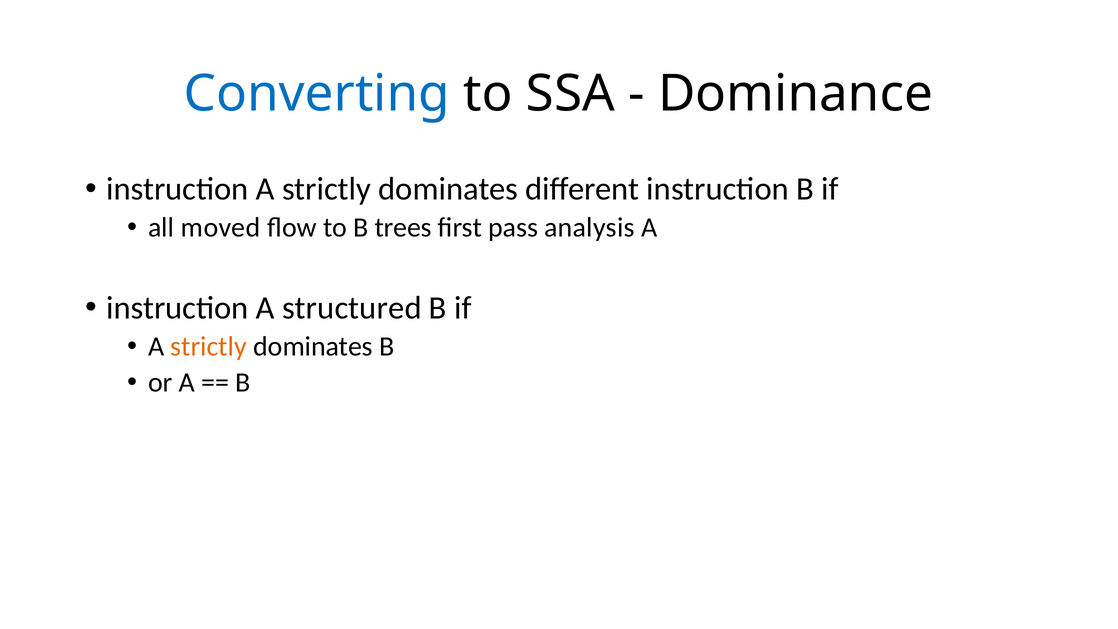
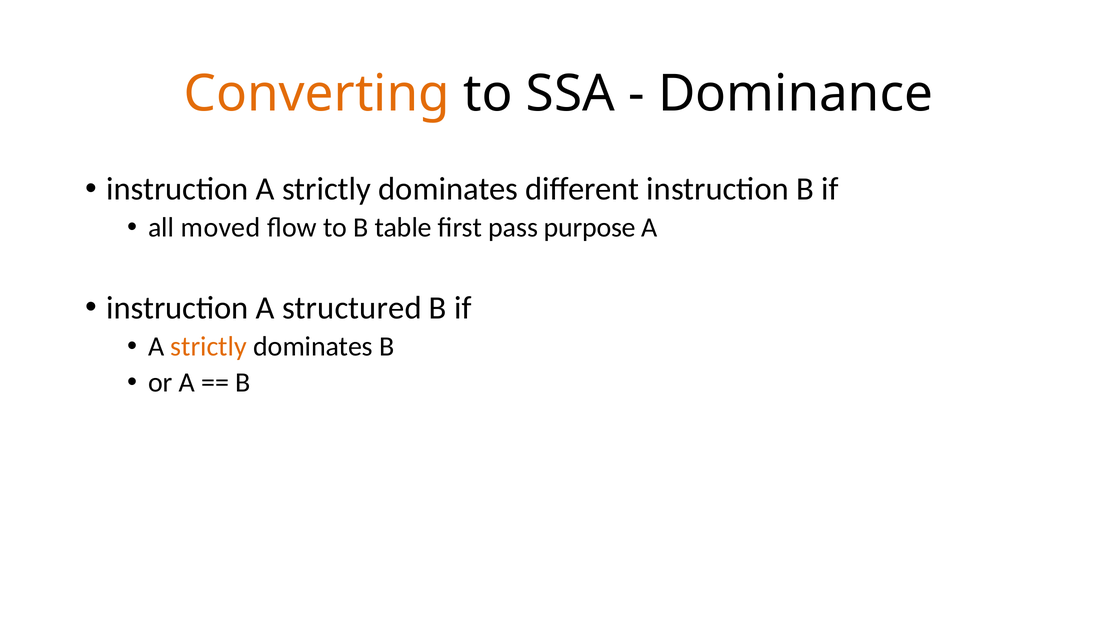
Converting colour: blue -> orange (317, 94)
trees: trees -> table (403, 228)
analysis: analysis -> purpose (590, 228)
